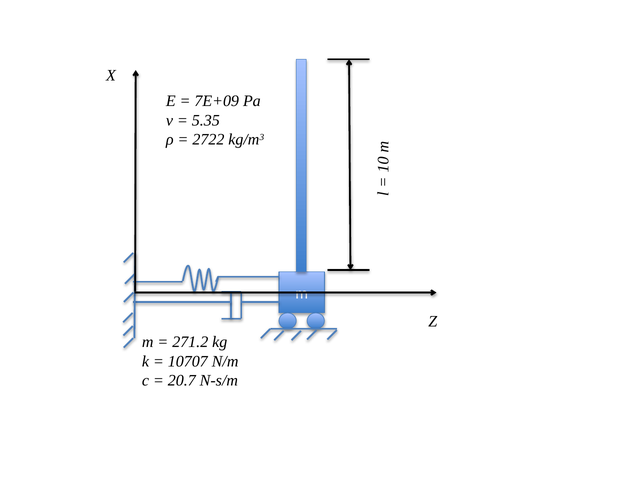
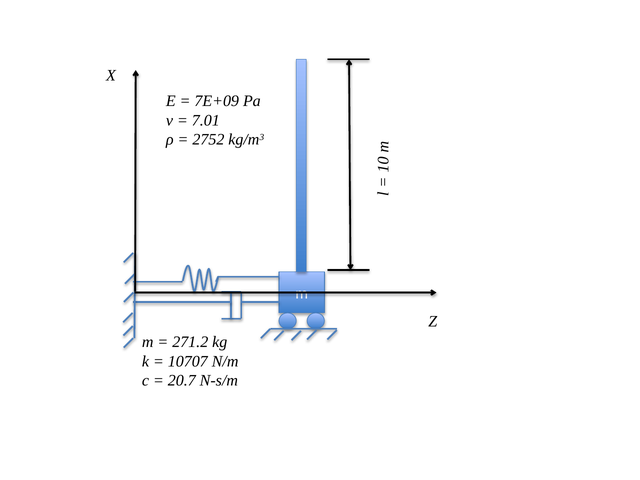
5.35: 5.35 -> 7.01 (206, 120)
2722: 2722 -> 2752 (208, 140)
